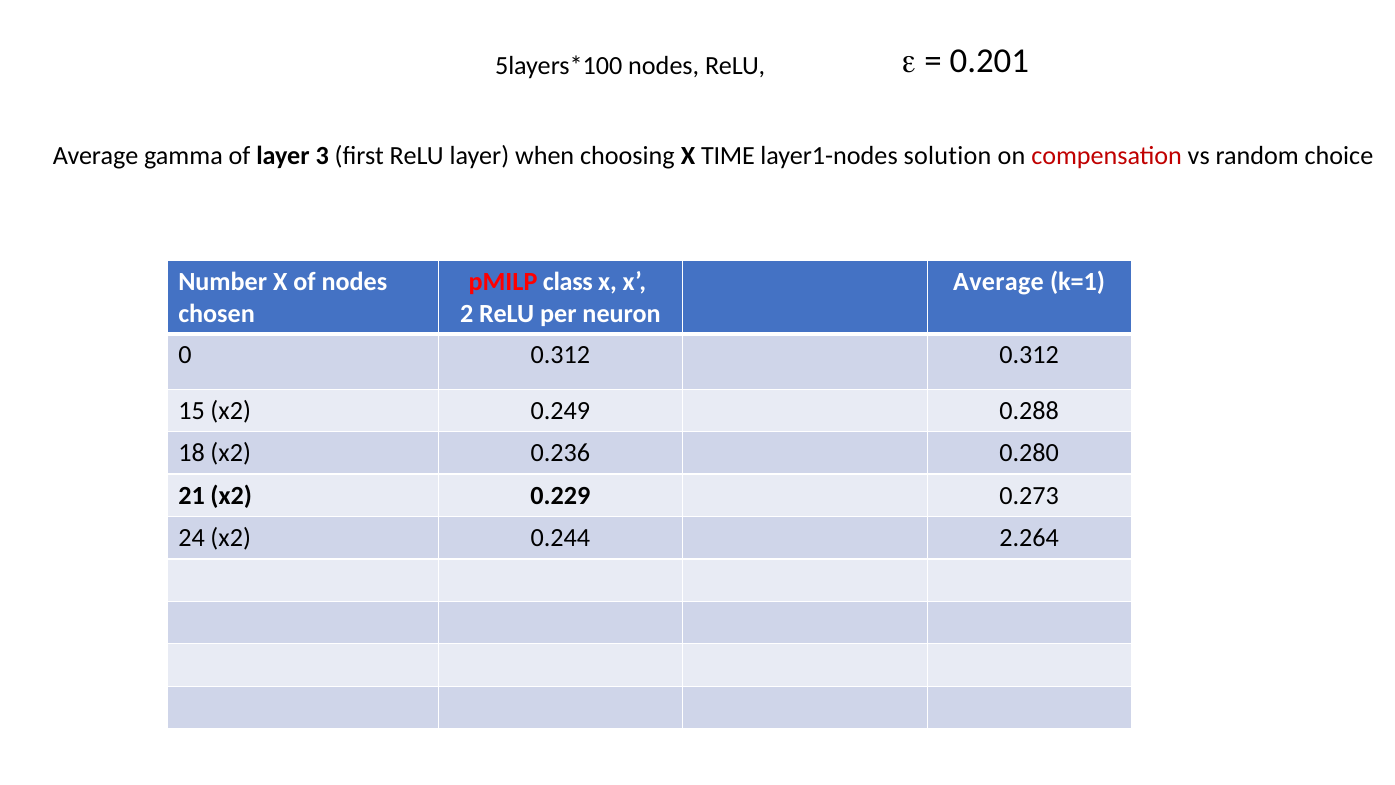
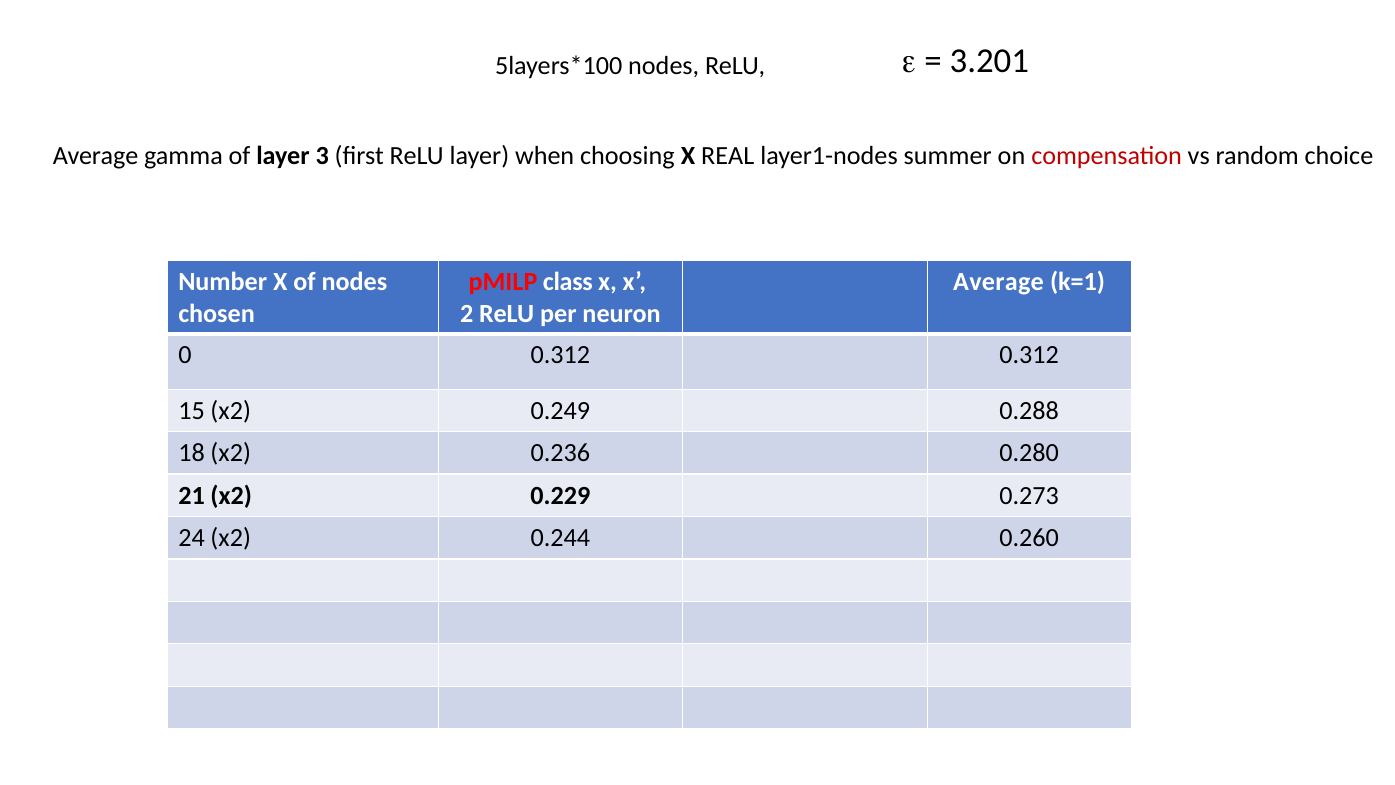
0.201: 0.201 -> 3.201 (989, 61)
TIME: TIME -> REAL (728, 155)
solution: solution -> summer (948, 155)
2.264: 2.264 -> 0.260 (1029, 538)
